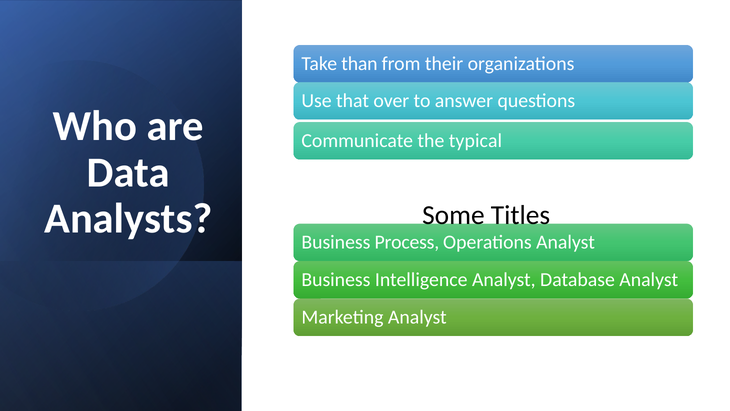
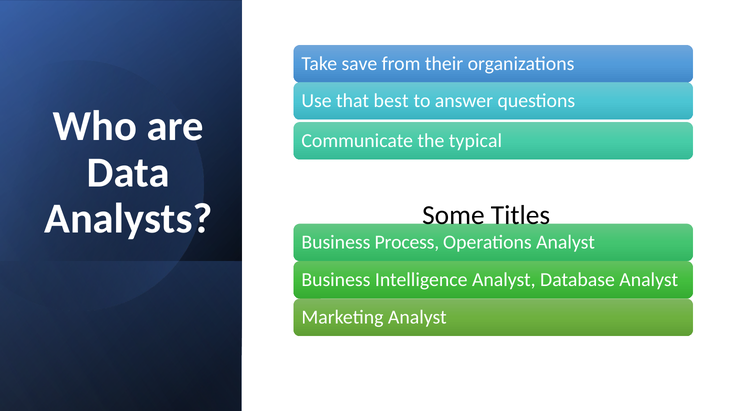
than: than -> save (359, 63)
over: over -> best (391, 101)
